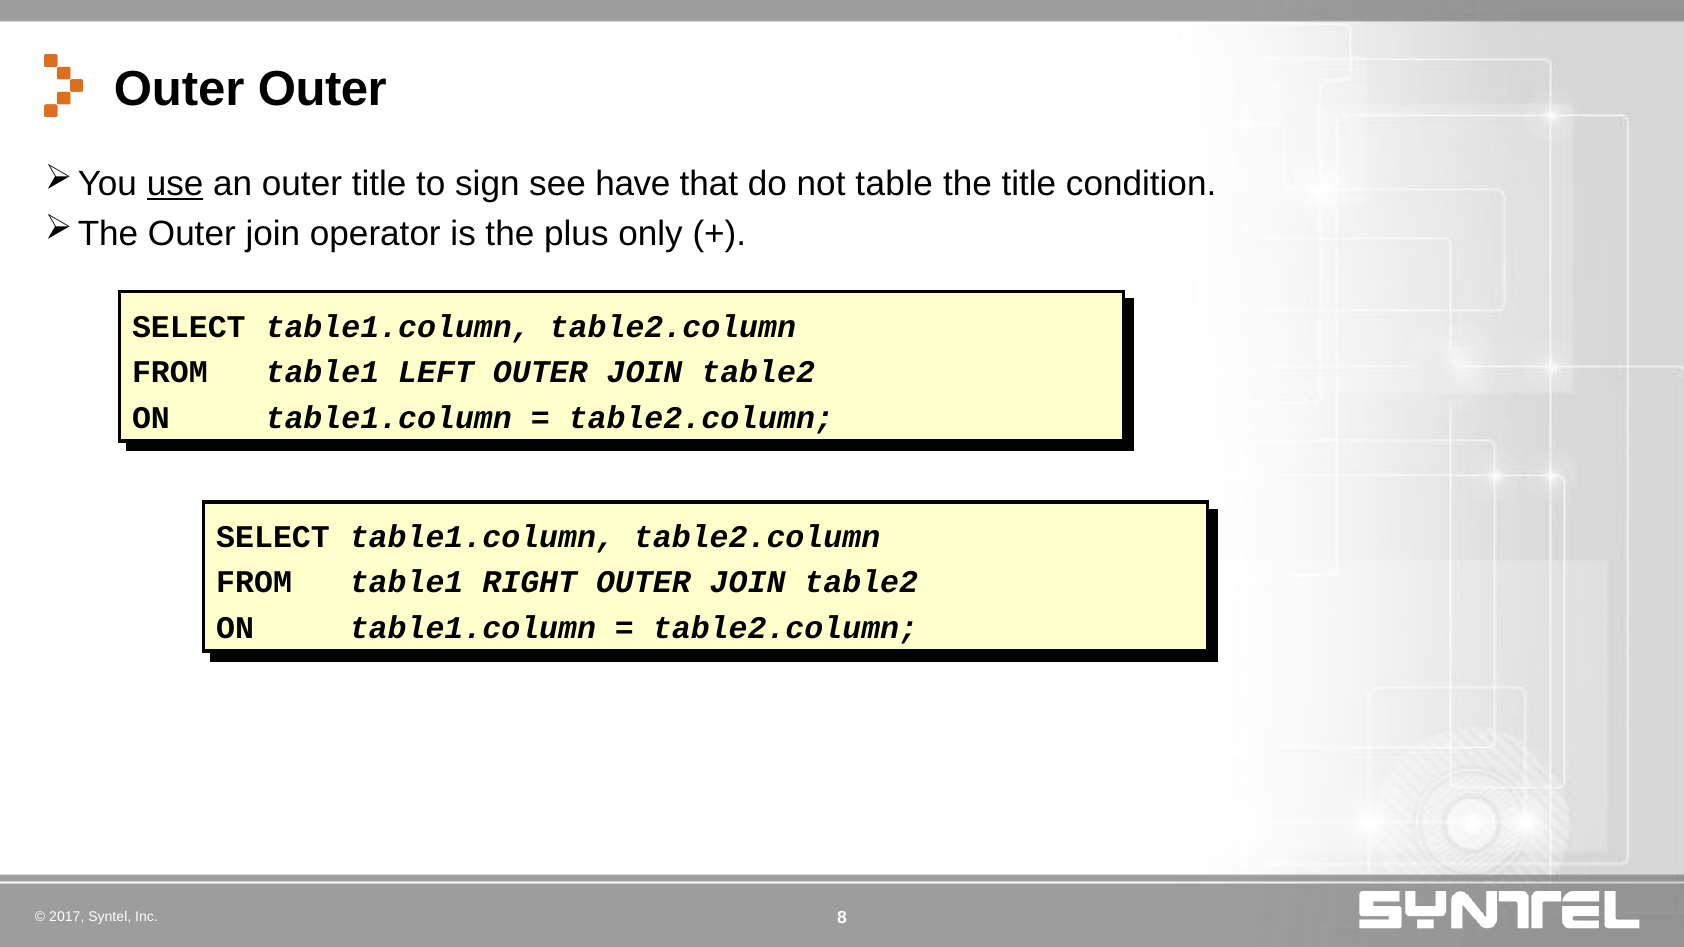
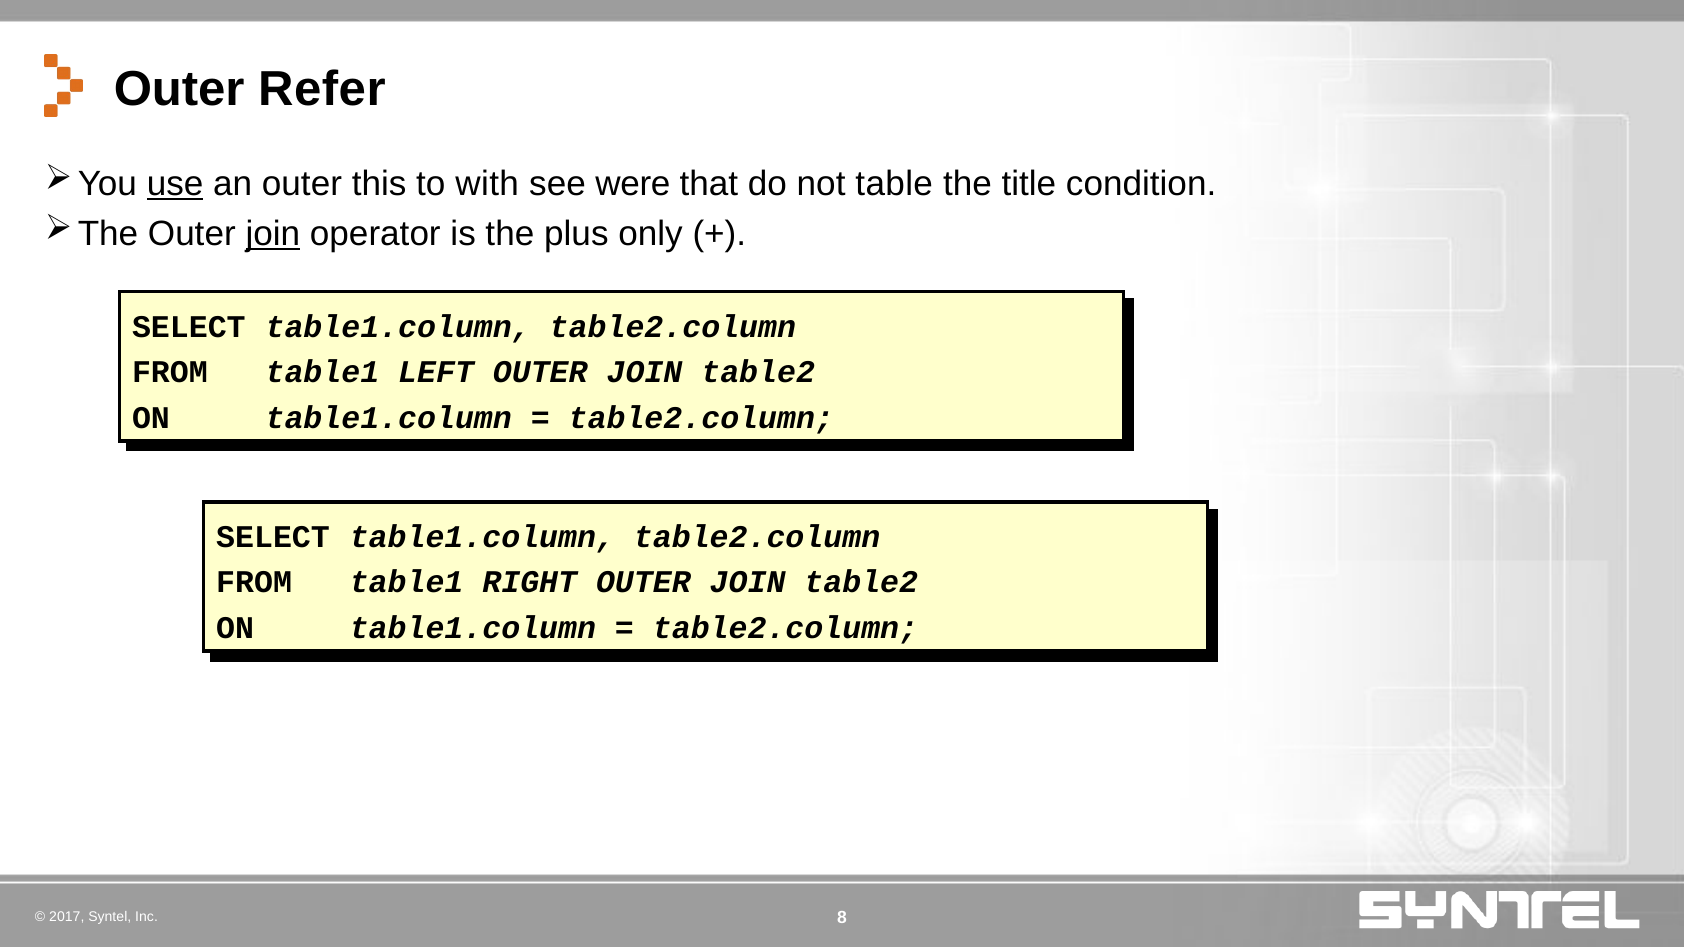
Outer Outer: Outer -> Refer (322, 89)
outer title: title -> this (379, 184)
sign: sign -> with (487, 184)
have: have -> were (633, 184)
join underline: none -> present (273, 234)
